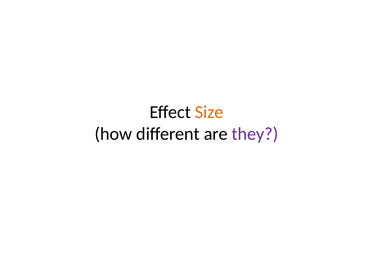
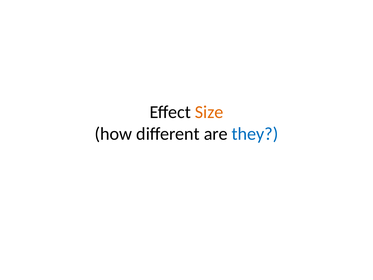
they colour: purple -> blue (255, 134)
